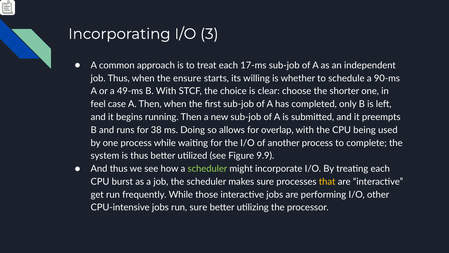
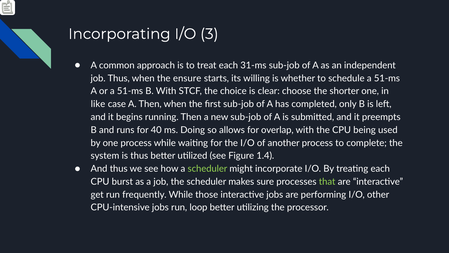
17-ms: 17-ms -> 31-ms (253, 65)
schedule a 90-ms: 90-ms -> 51-ms (387, 78)
or a 49-ms: 49-ms -> 51-ms (130, 91)
feel: feel -> like (98, 104)
38: 38 -> 40 (156, 130)
9.9: 9.9 -> 1.4 (265, 156)
that colour: yellow -> light green (327, 181)
run sure: sure -> loop (198, 207)
